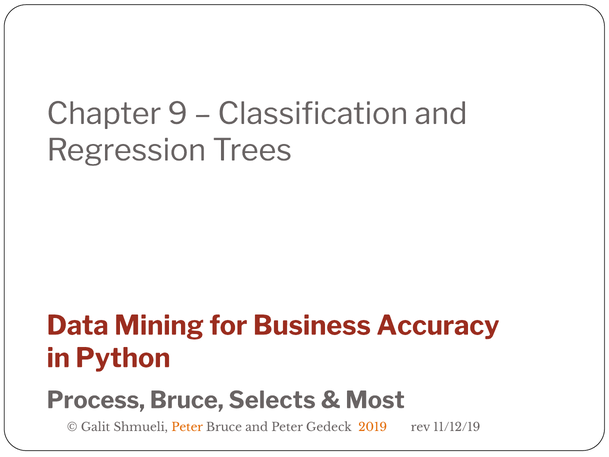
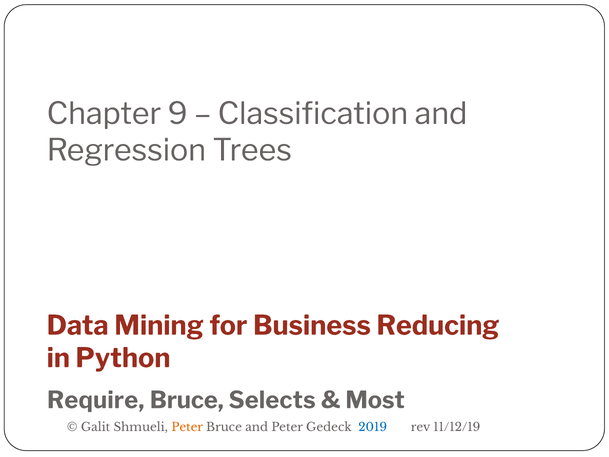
Accuracy: Accuracy -> Reducing (438, 326)
Process: Process -> Require (96, 400)
2019 colour: orange -> blue (373, 427)
